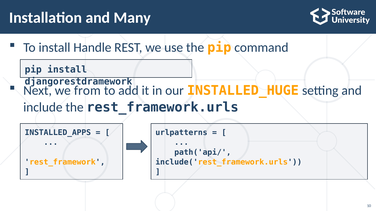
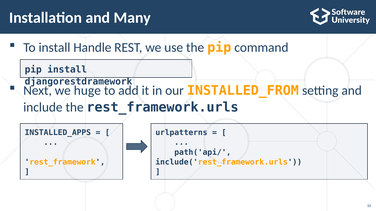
from: from -> huge (87, 91)
INSTALLED_HUGE: INSTALLED_HUGE -> INSTALLED_FROM (243, 91)
